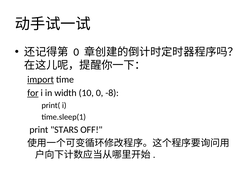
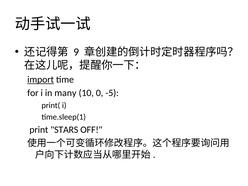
0: 0 -> 9 (76, 52)
for underline: present -> none (33, 93)
width: width -> many (65, 93)
-8: -8 -> -5 (112, 93)
